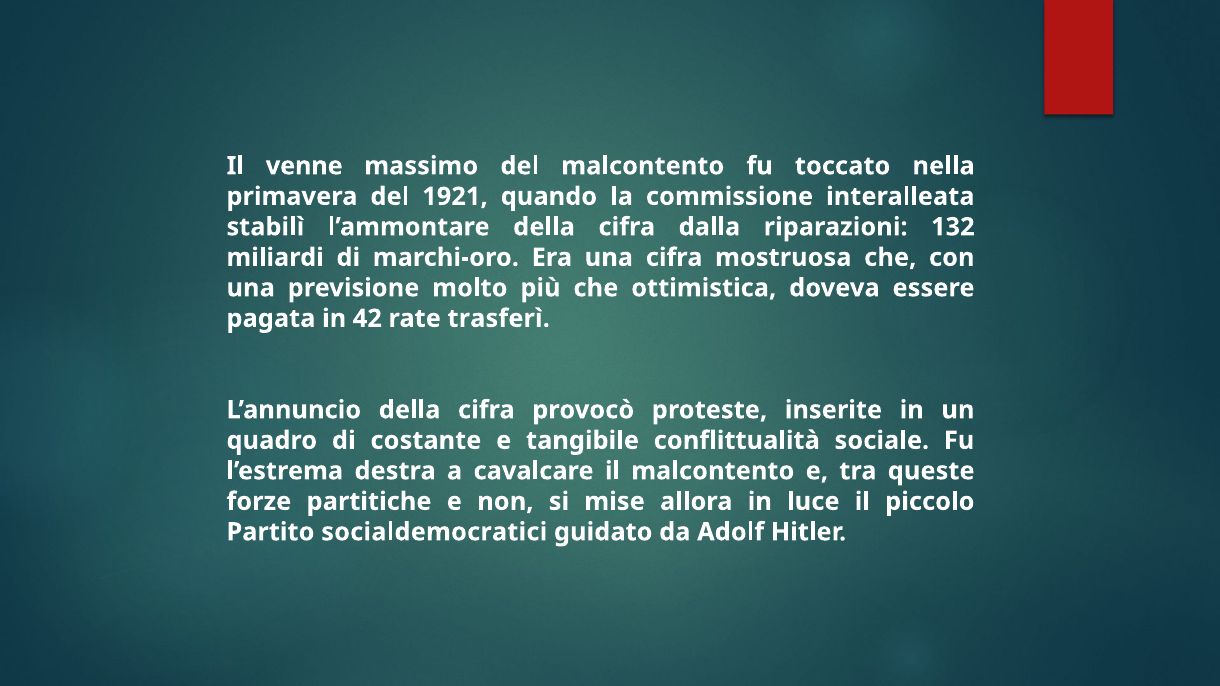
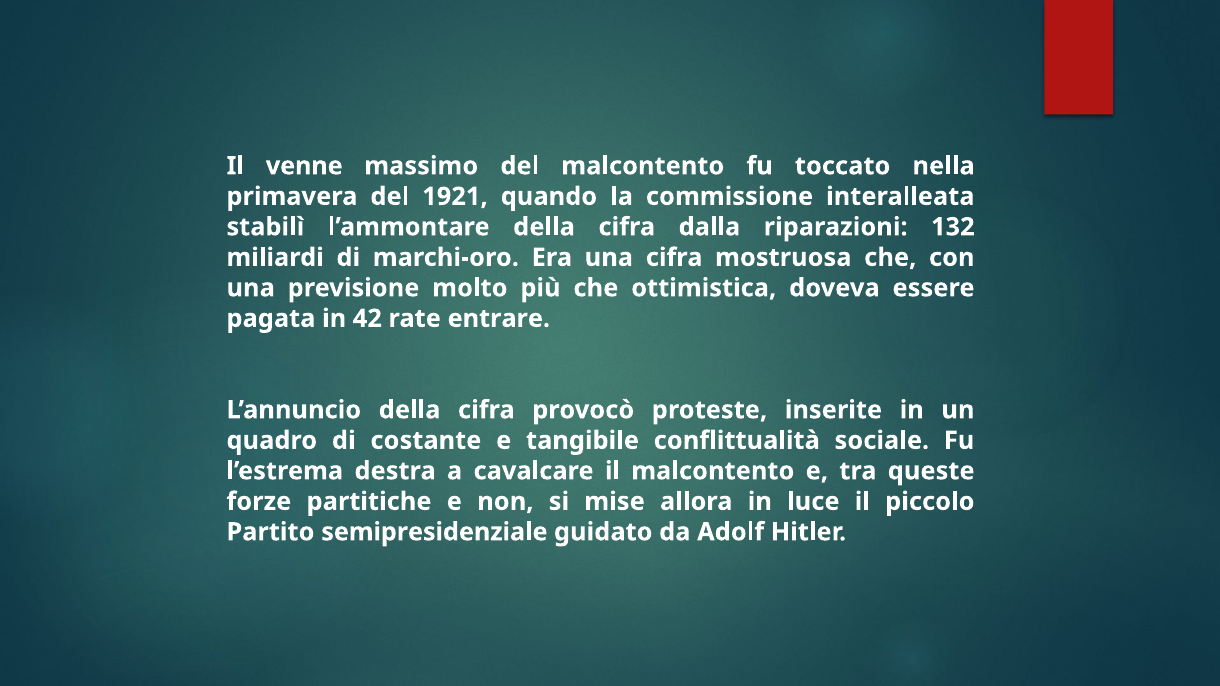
trasferì: trasferì -> entrare (499, 319)
socialdemocratici: socialdemocratici -> semipresidenziale (434, 532)
